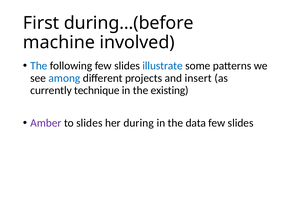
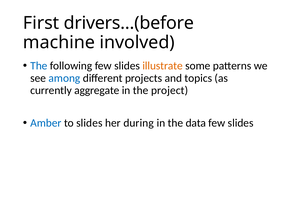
during…(before: during…(before -> drivers…(before (129, 23)
illustrate colour: blue -> orange (163, 66)
insert: insert -> topics (198, 78)
technique: technique -> aggregate (97, 90)
existing: existing -> project (170, 90)
Amber colour: purple -> blue (46, 123)
